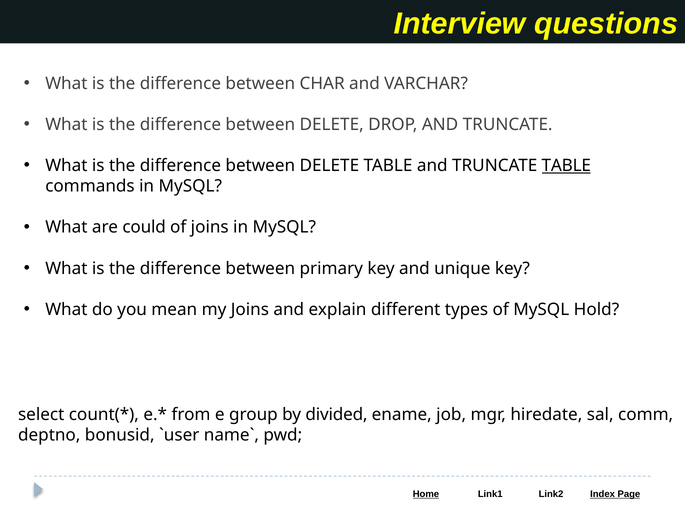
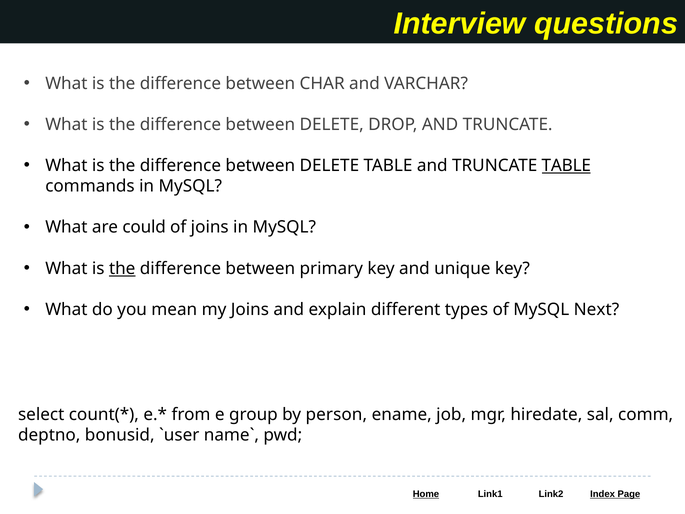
the underline: none -> present (122, 268)
Hold: Hold -> Next (596, 309)
divided: divided -> person (336, 414)
